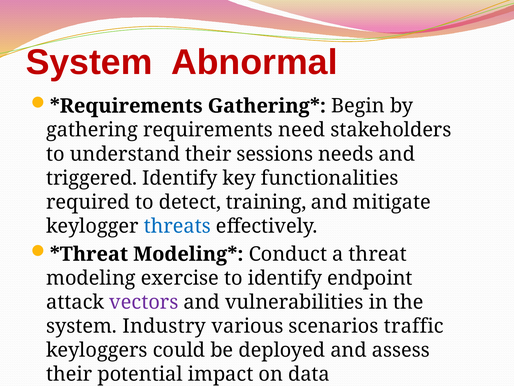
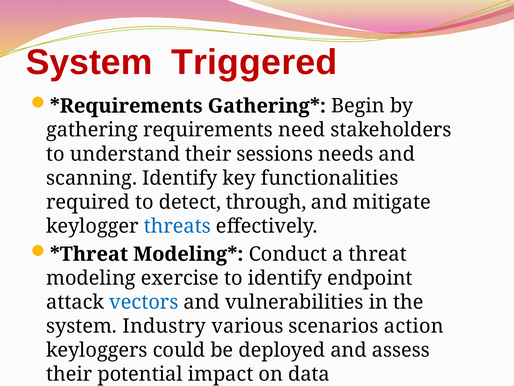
Abnormal: Abnormal -> Triggered (254, 62)
triggered: triggered -> scanning (92, 178)
training: training -> through (266, 202)
vectors colour: purple -> blue (144, 302)
traffic: traffic -> action (414, 326)
